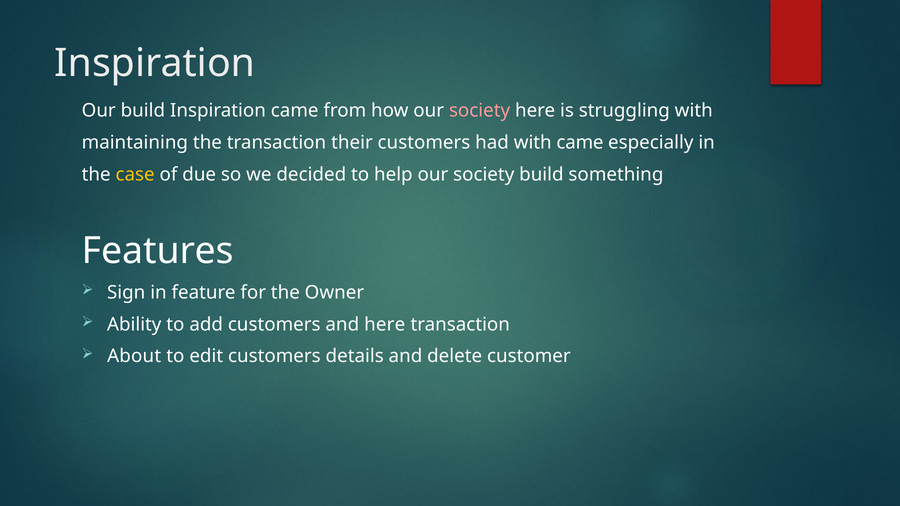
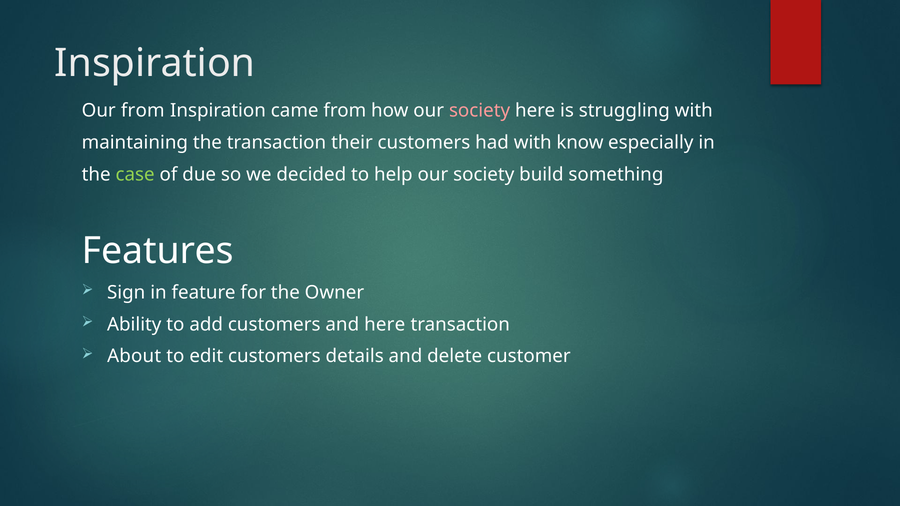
Our build: build -> from (143, 111)
with came: came -> know (580, 143)
case colour: yellow -> light green (135, 175)
